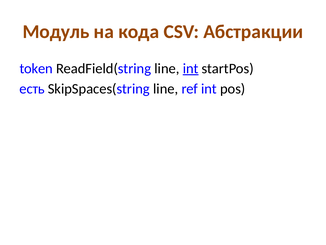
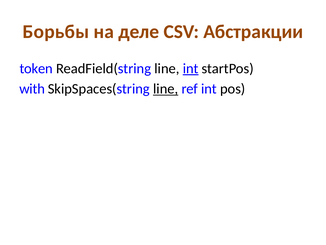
Модуль: Модуль -> Борьбы (56, 32)
кода: кода -> деле (139, 32)
есть: есть -> with (32, 89)
line underline: none -> present (166, 89)
